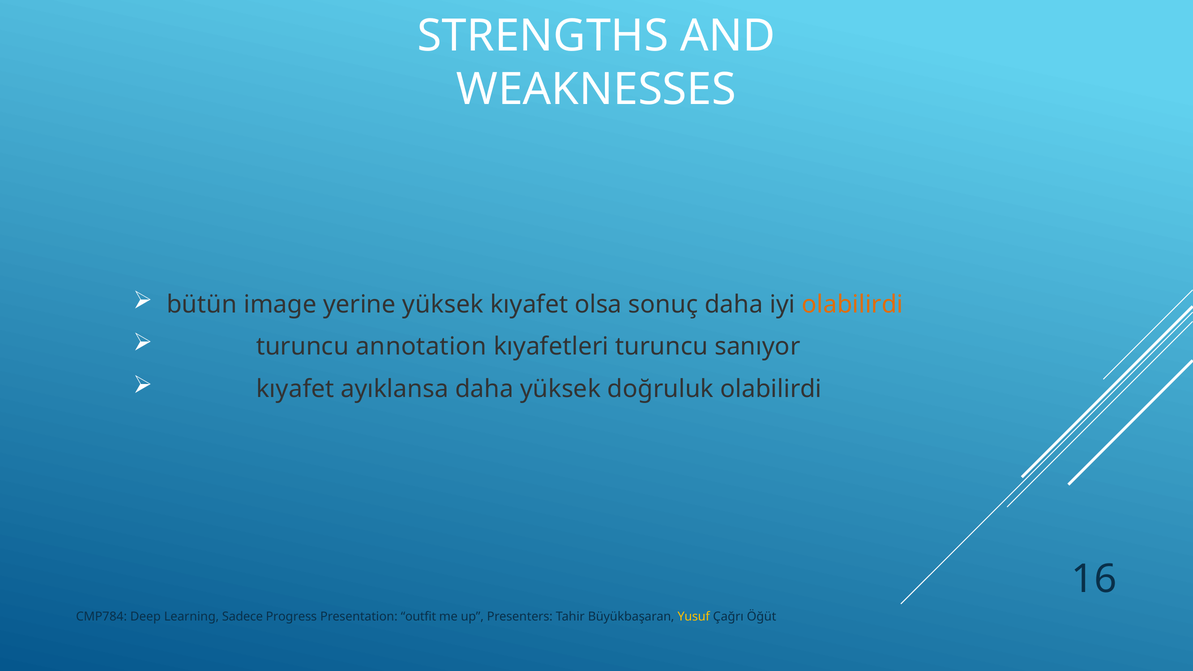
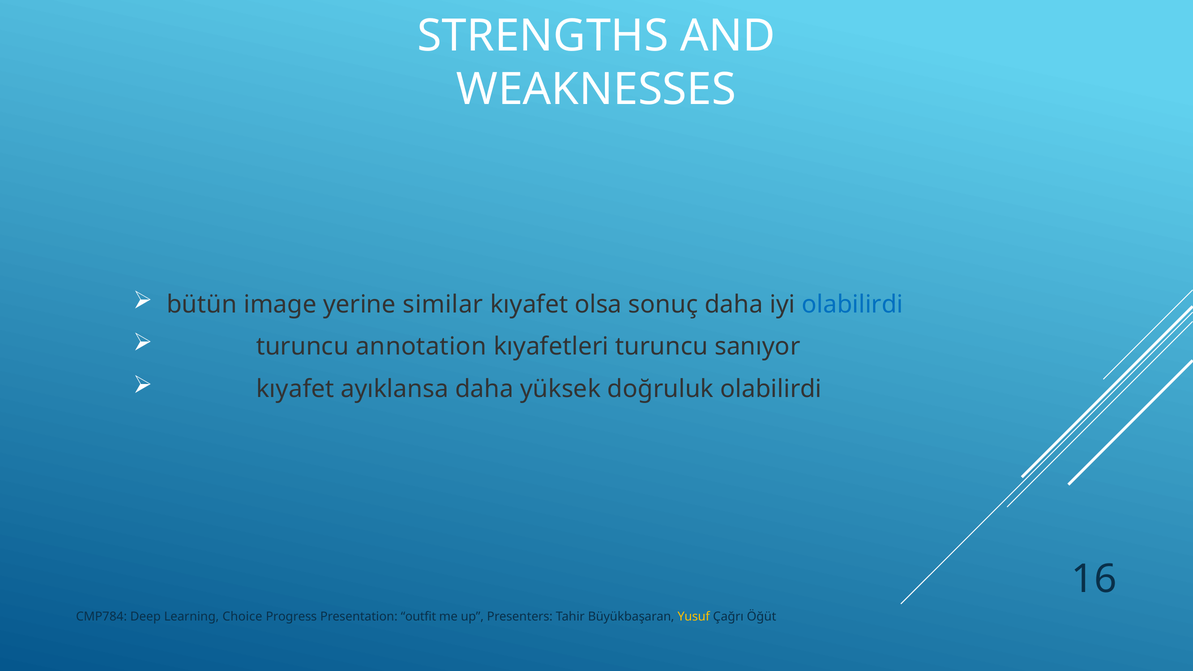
yerine yüksek: yüksek -> similar (443, 304)
olabilirdi colour: orange -> blue (853, 304)
Sadece: Sadece -> Choice (242, 617)
